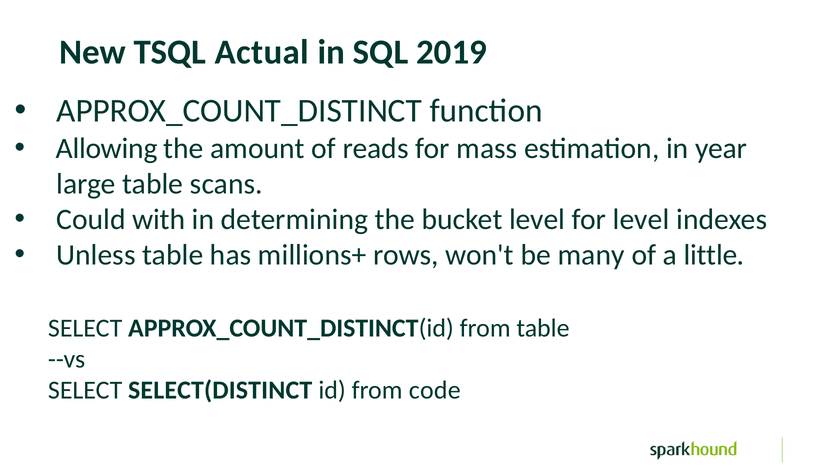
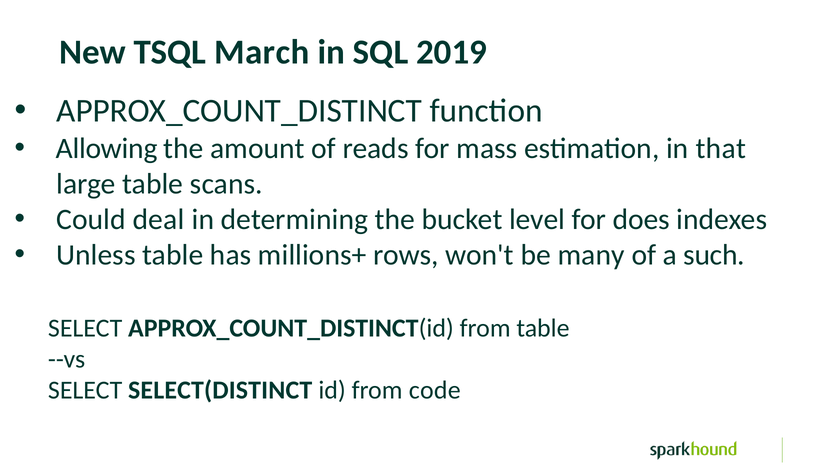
Actual: Actual -> March (262, 52)
year: year -> that (721, 149)
with: with -> deal (159, 220)
for level: level -> does (641, 220)
little: little -> such (714, 255)
